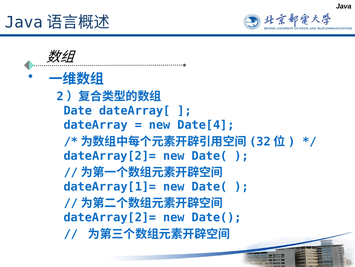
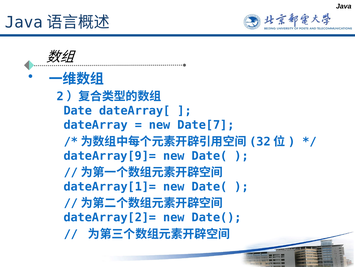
Date[4: Date[4 -> Date[7 (206, 125)
dateArray[2]=: dateArray[2]= -> dateArray[9]= (110, 155)
